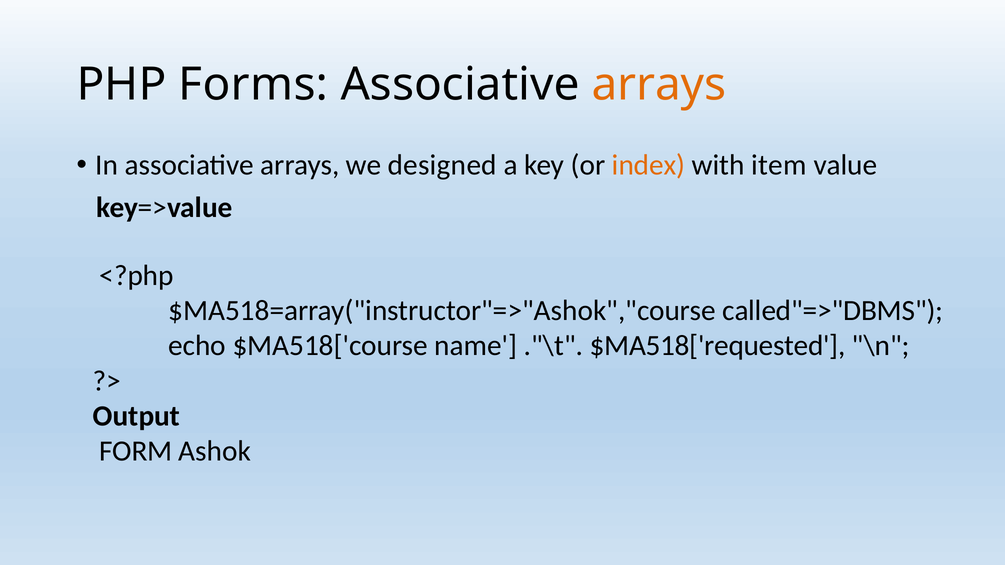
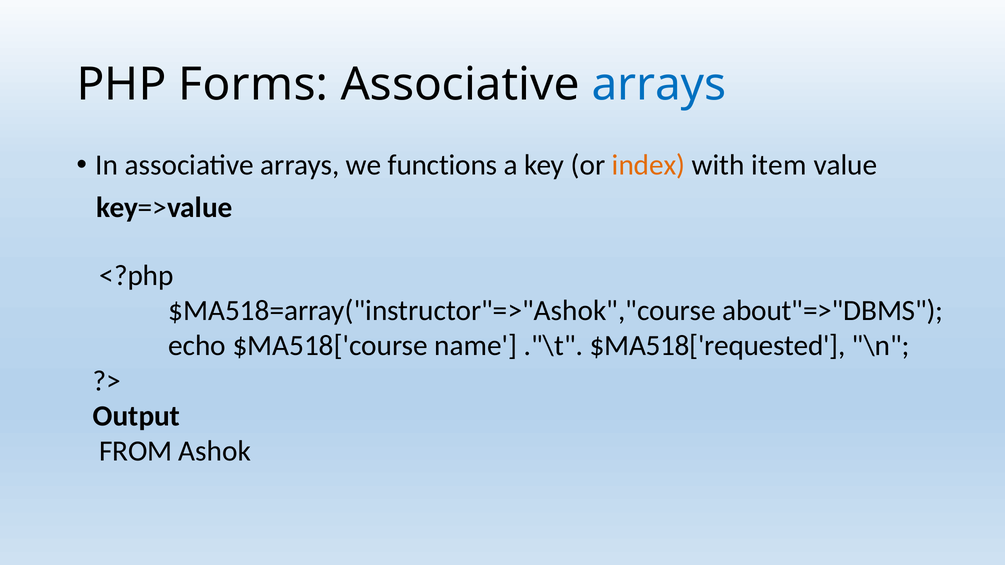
arrays colour: orange -> blue (659, 84)
designed: designed -> functions (443, 165)
called"=>"DBMS: called"=>"DBMS -> about"=>"DBMS (833, 311)
FORM: FORM -> FROM (136, 452)
